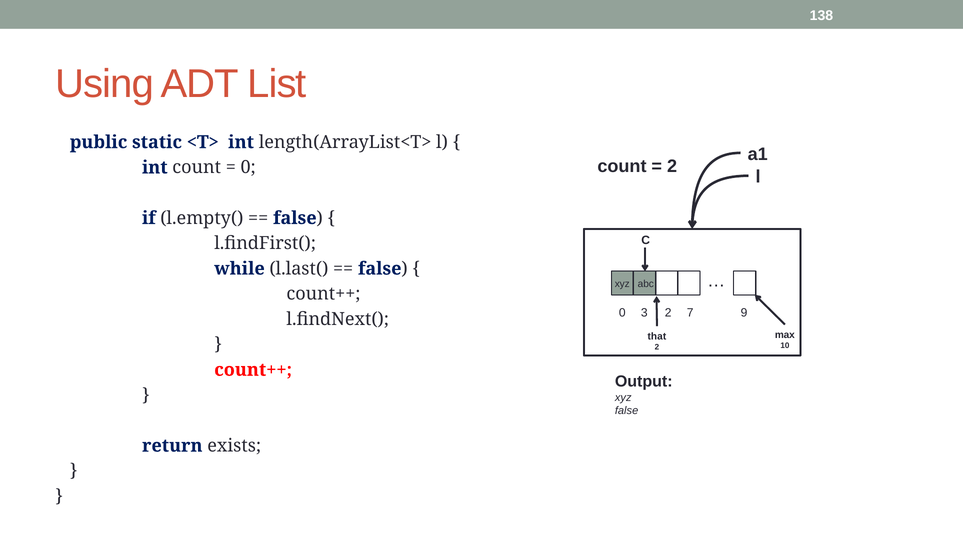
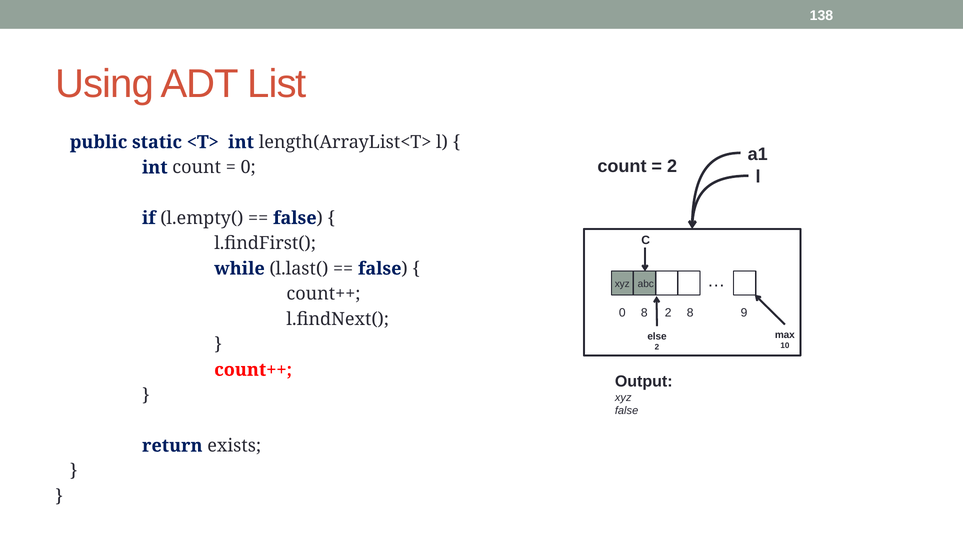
0 3: 3 -> 8 (644, 313)
2 7: 7 -> 8 (690, 313)
that: that -> else (657, 336)
